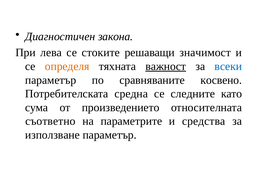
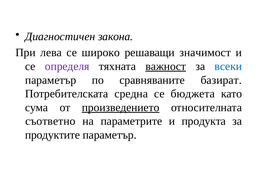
стоките: стоките -> широко (101, 53)
определя colour: orange -> purple (67, 66)
косвено: косвено -> базират (221, 80)
следните: следните -> бюджета (193, 94)
произведението underline: none -> present (121, 108)
средства: средства -> продукта (204, 122)
използване: използване -> продуктите (53, 135)
